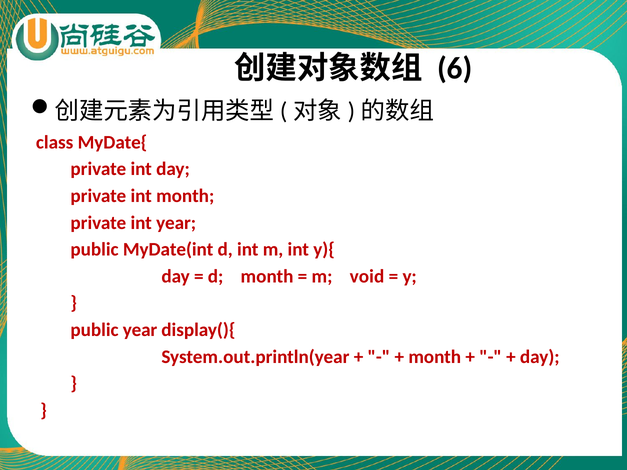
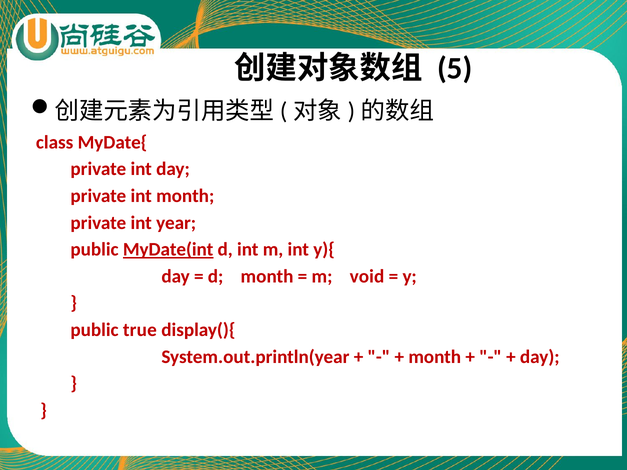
6: 6 -> 5 (455, 68)
MyDate(int underline: none -> present (168, 250)
public year: year -> true (140, 330)
